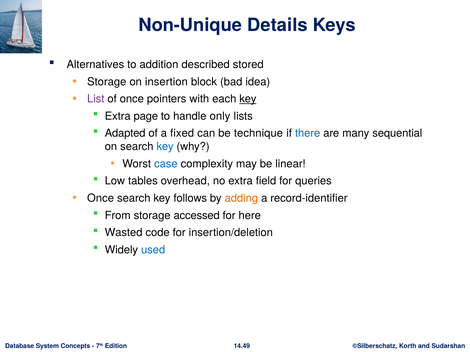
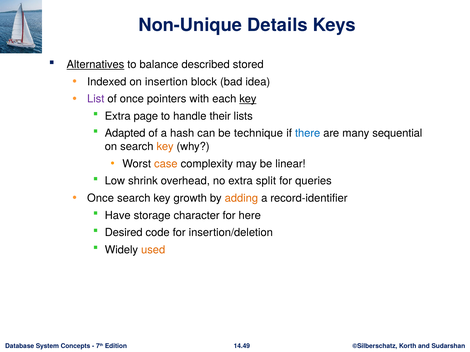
Alternatives underline: none -> present (95, 65)
addition: addition -> balance (159, 65)
Storage: Storage -> Indexed (107, 82)
only: only -> their (220, 116)
fixed: fixed -> hash (182, 134)
key colour: blue -> orange (165, 147)
case colour: blue -> orange (166, 164)
tables: tables -> shrink (143, 181)
field: field -> split (266, 181)
follows: follows -> growth (190, 198)
From: From -> Have (118, 216)
accessed: accessed -> character (197, 216)
Wasted: Wasted -> Desired (124, 233)
used colour: blue -> orange (153, 250)
